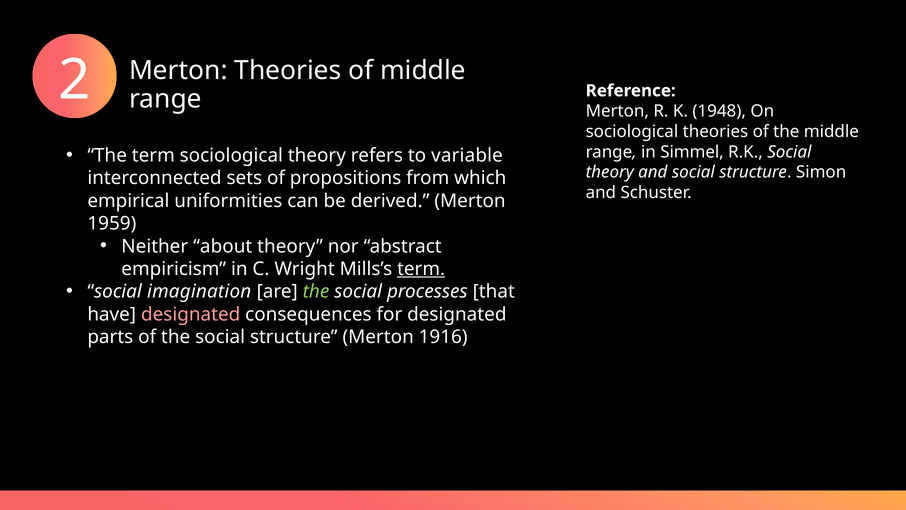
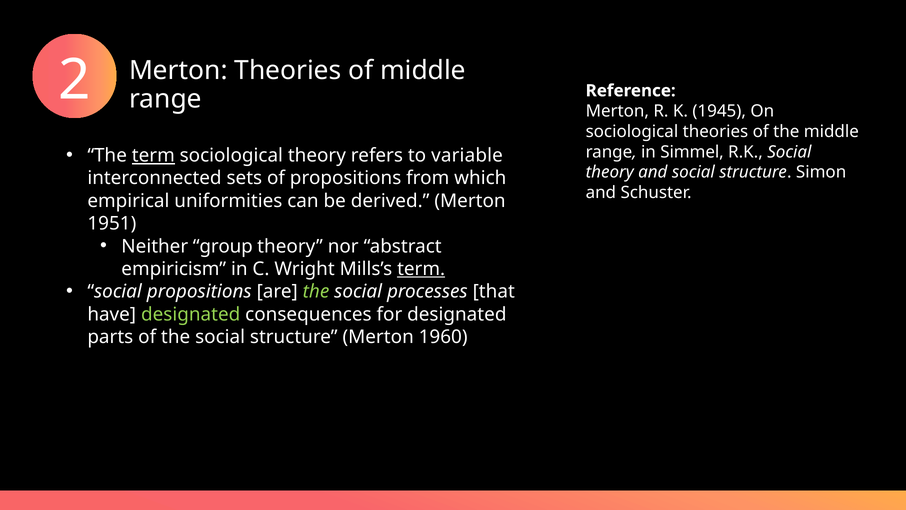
1948: 1948 -> 1945 (719, 111)
term underline: none -> present (153, 155)
1959: 1959 -> 1951 (112, 223)
about: about -> group (223, 246)
social imagination: imagination -> propositions (199, 291)
designated colour: pink -> light green (191, 314)
1916: 1916 -> 1960 (443, 337)
